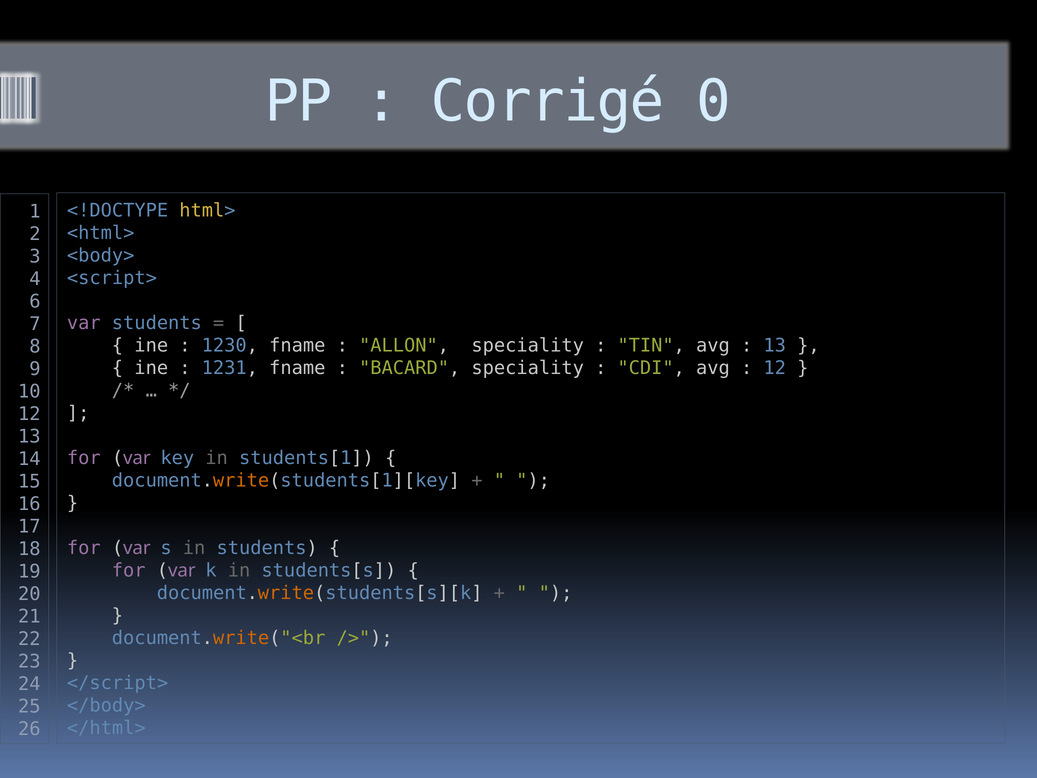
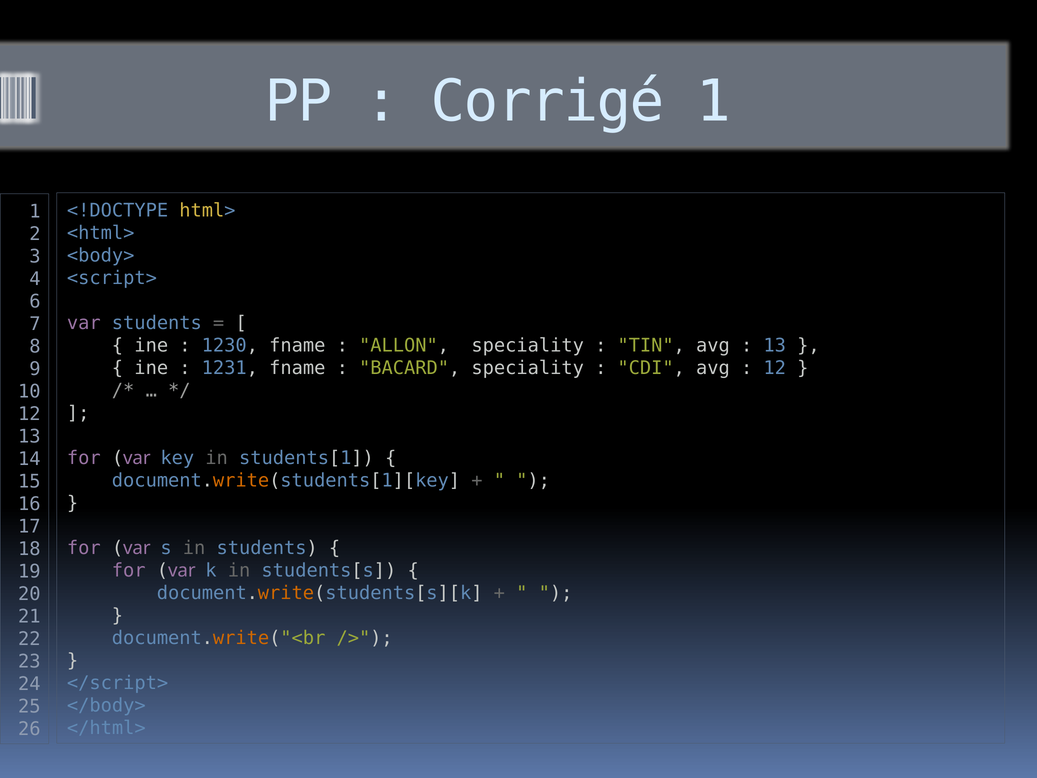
Corrigé 0: 0 -> 1 (714, 102)
